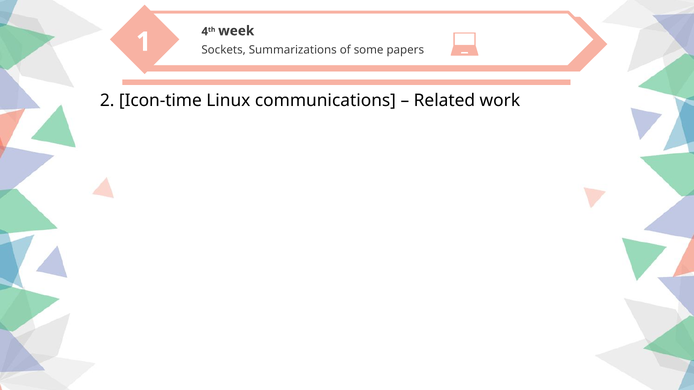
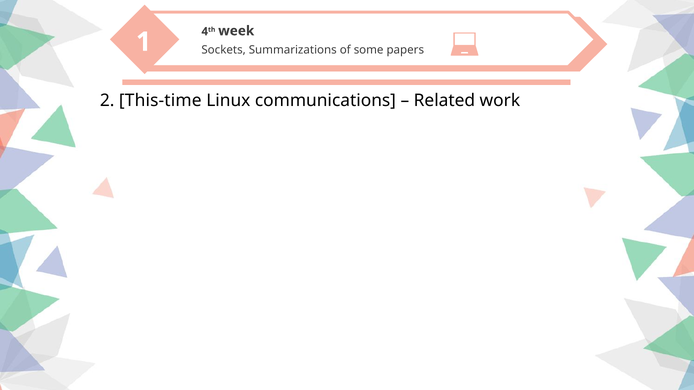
Icon-time: Icon-time -> This-time (160, 101)
